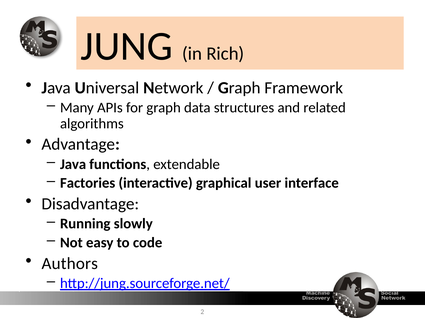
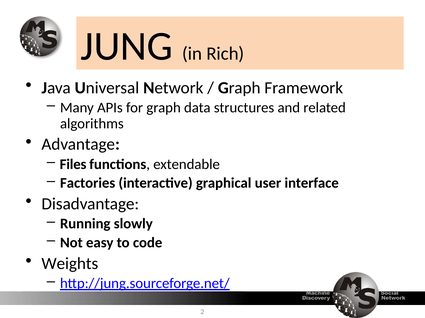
Java: Java -> Files (73, 165)
Authors: Authors -> Weights (70, 264)
